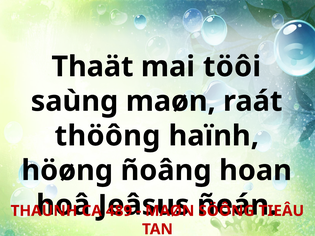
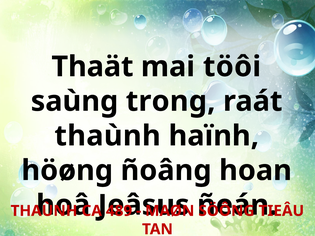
saùng maøn: maøn -> trong (171, 101)
thöông: thöông -> thaùnh (108, 136)
